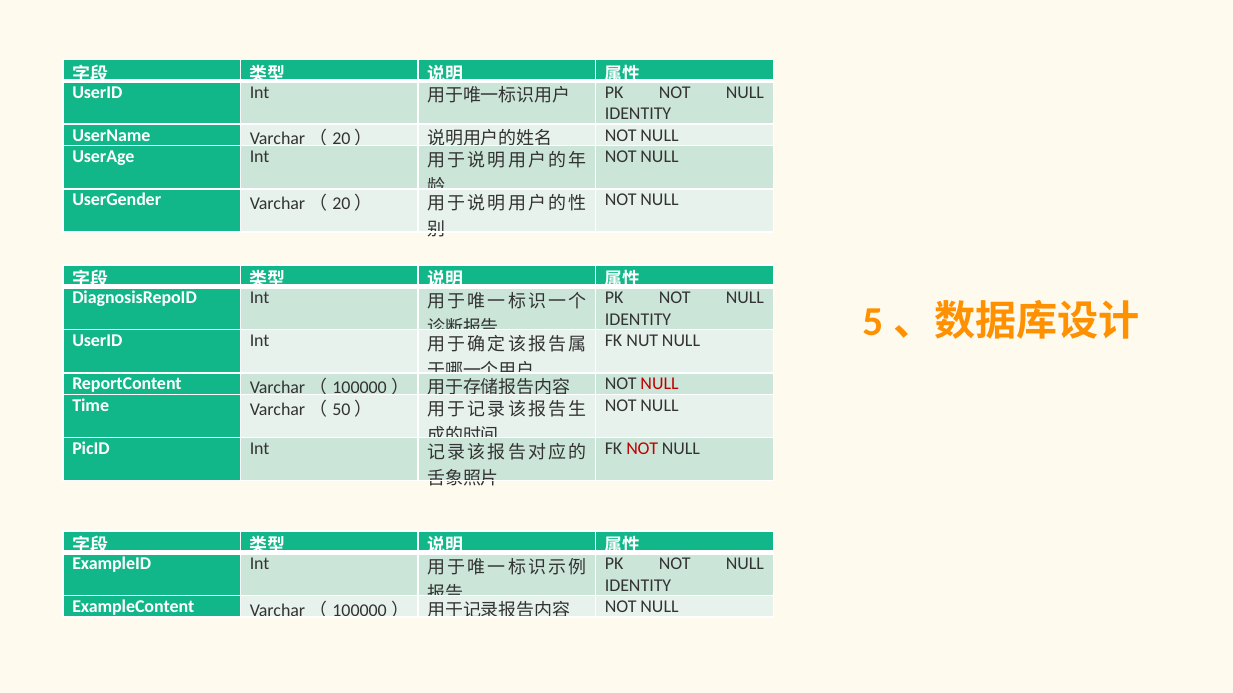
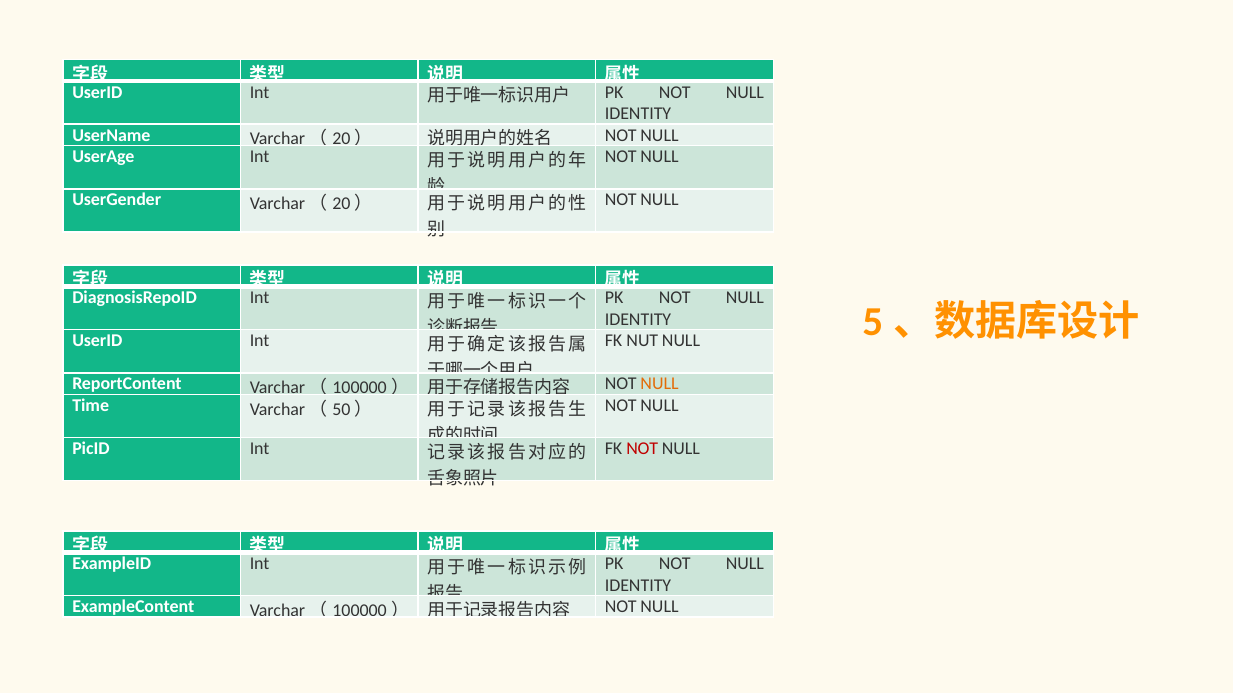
NULL colour: red -> orange (660, 384)
